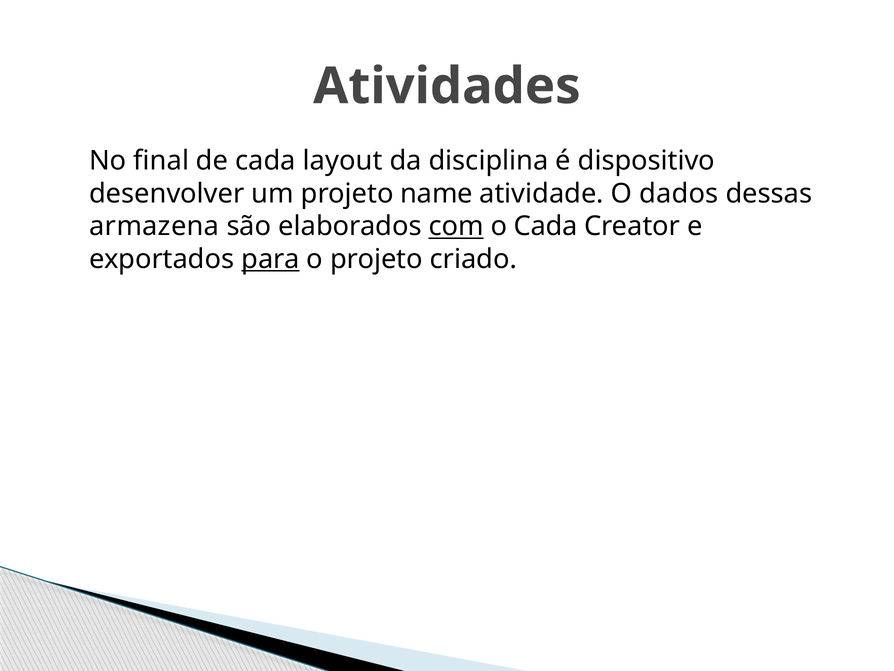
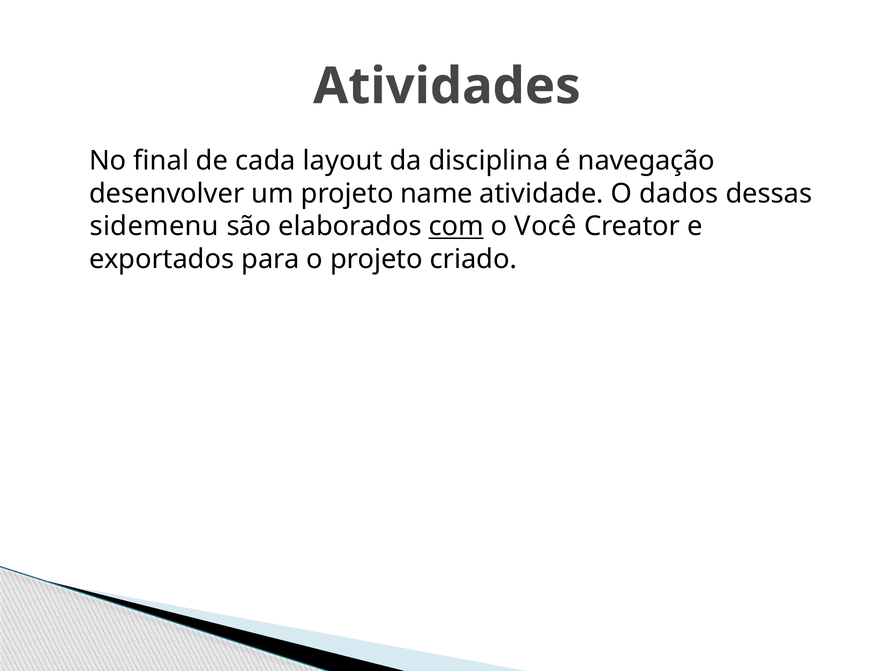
dispositivo: dispositivo -> navegação (646, 161)
armazena: armazena -> sidemenu (154, 226)
o Cada: Cada -> Você (545, 226)
para underline: present -> none (271, 259)
